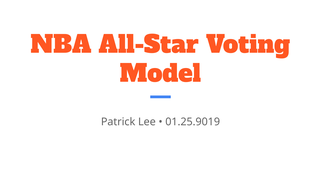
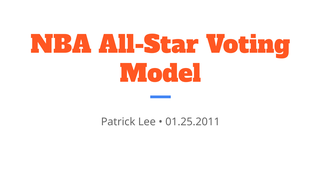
01.25.9019: 01.25.9019 -> 01.25.2011 (193, 122)
